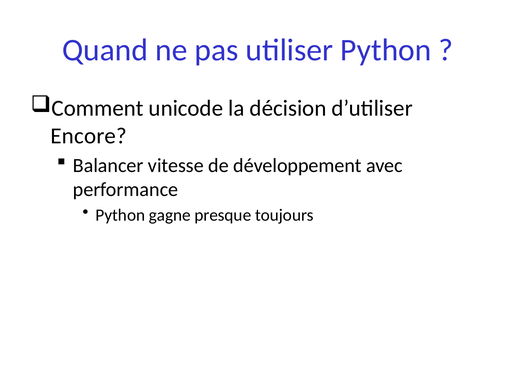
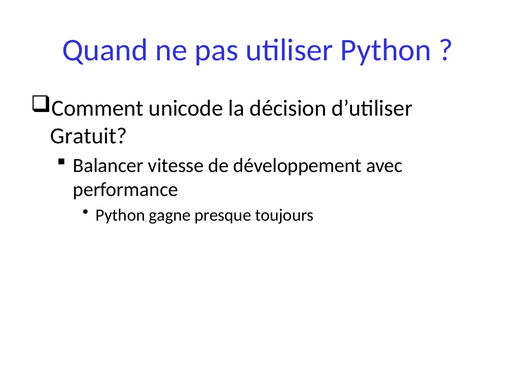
Encore: Encore -> Gratuit (89, 136)
